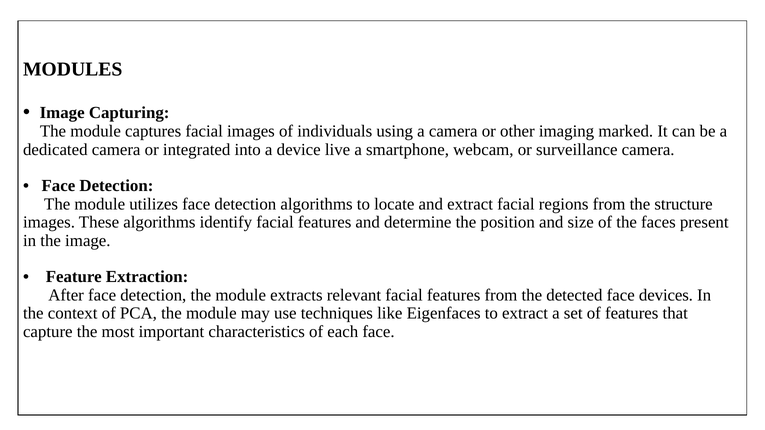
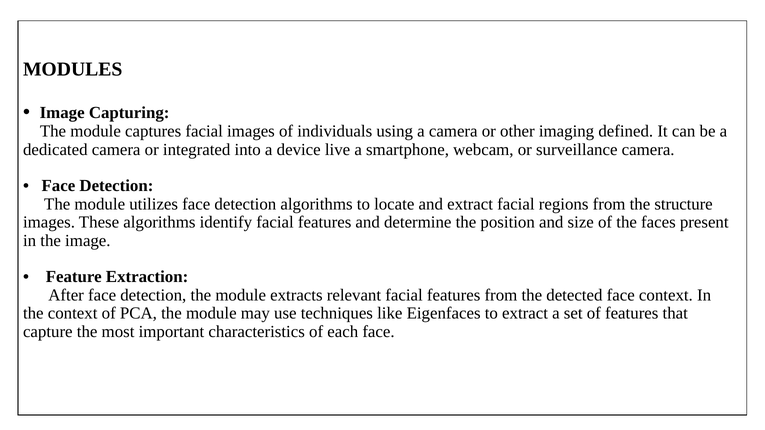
marked: marked -> defined (626, 131)
face devices: devices -> context (666, 295)
